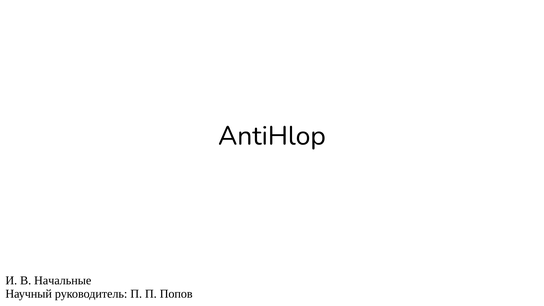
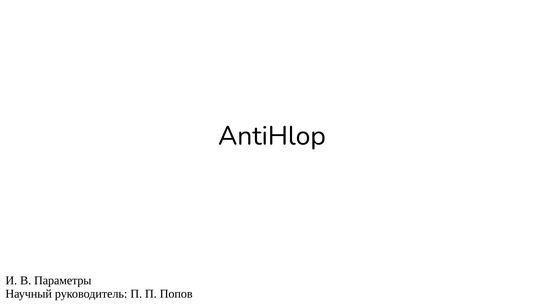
Начальные: Начальные -> Параметры (63, 281)
